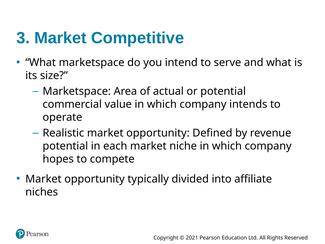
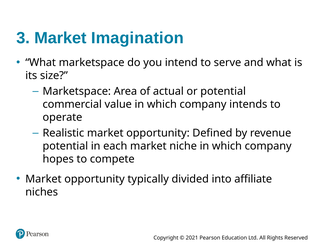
Competitive: Competitive -> Imagination (138, 38)
